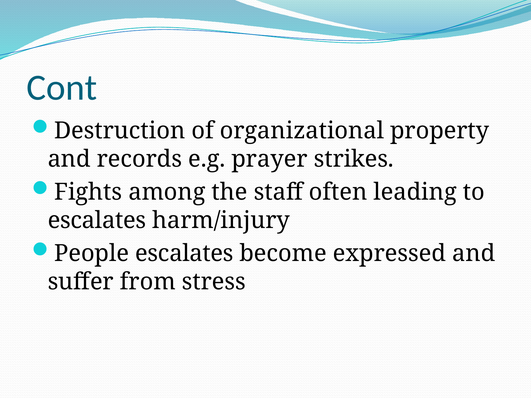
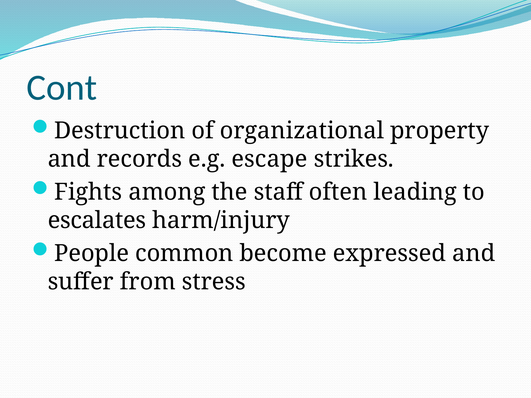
prayer: prayer -> escape (269, 159)
People escalates: escalates -> common (184, 254)
